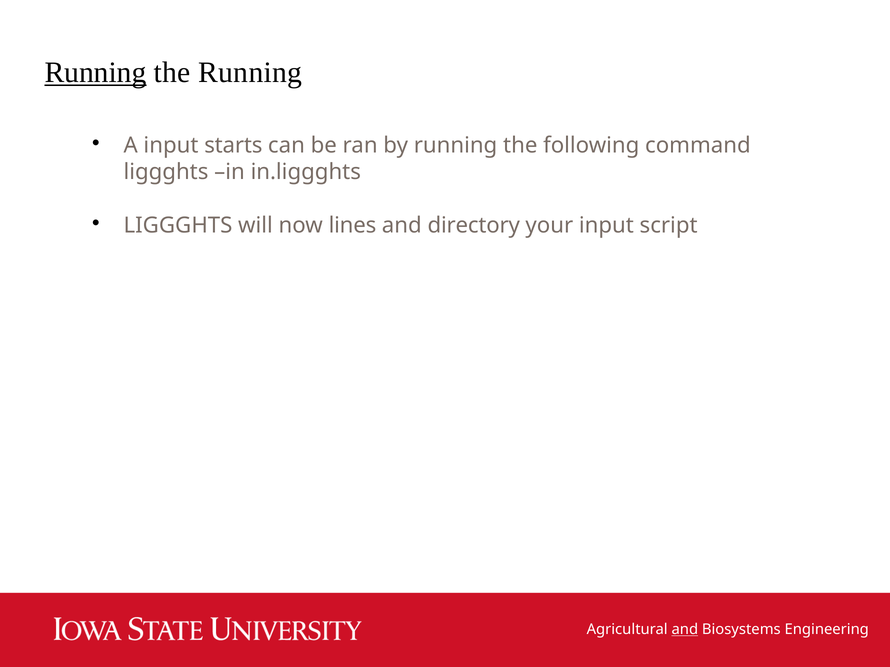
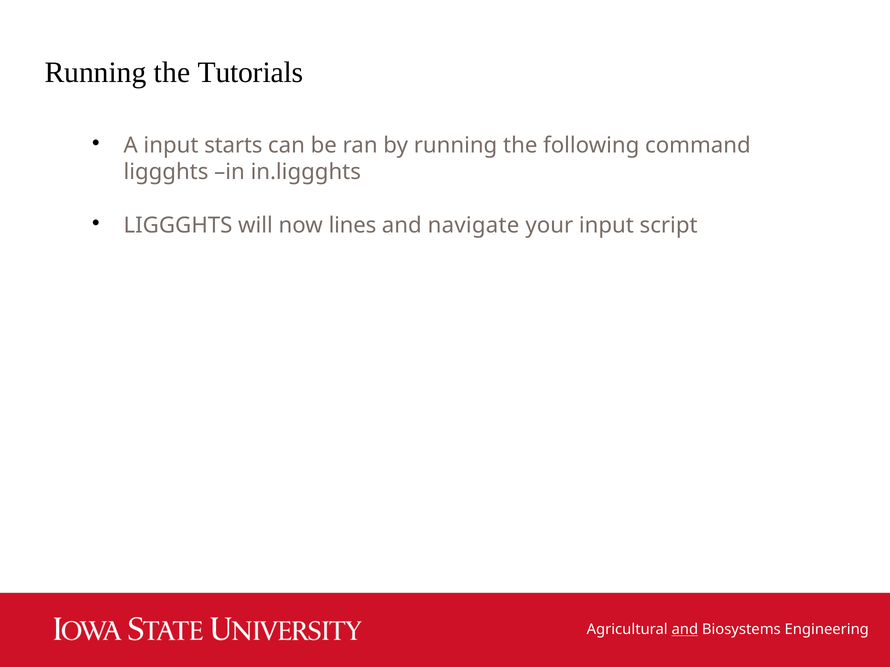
Running underline: present -> none (96, 72)
the Running: Running -> Tutorials (250, 72)
directory: directory -> navigate (474, 226)
